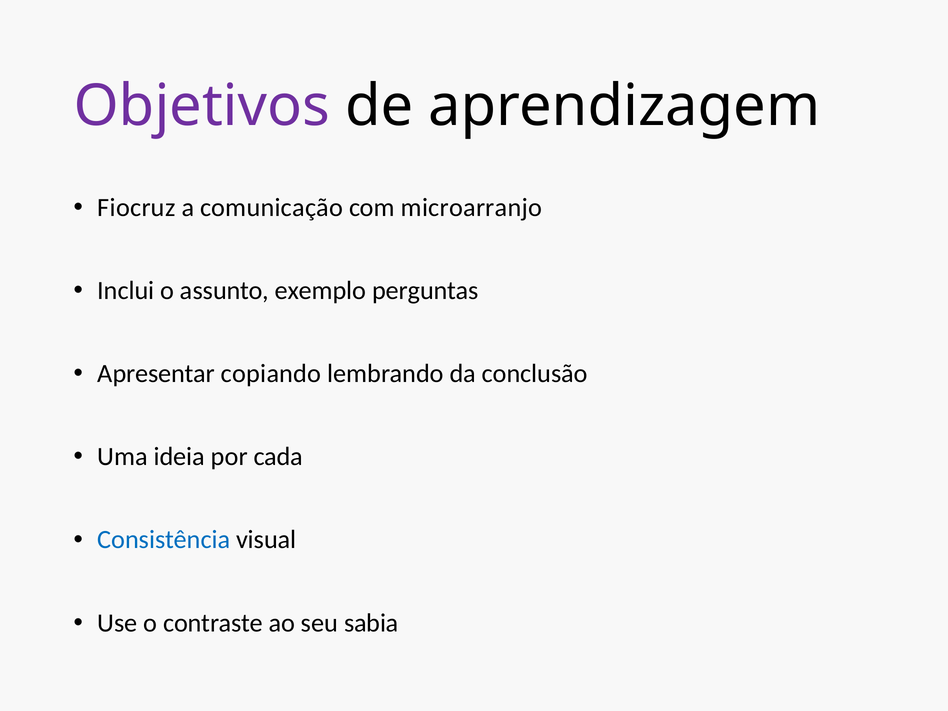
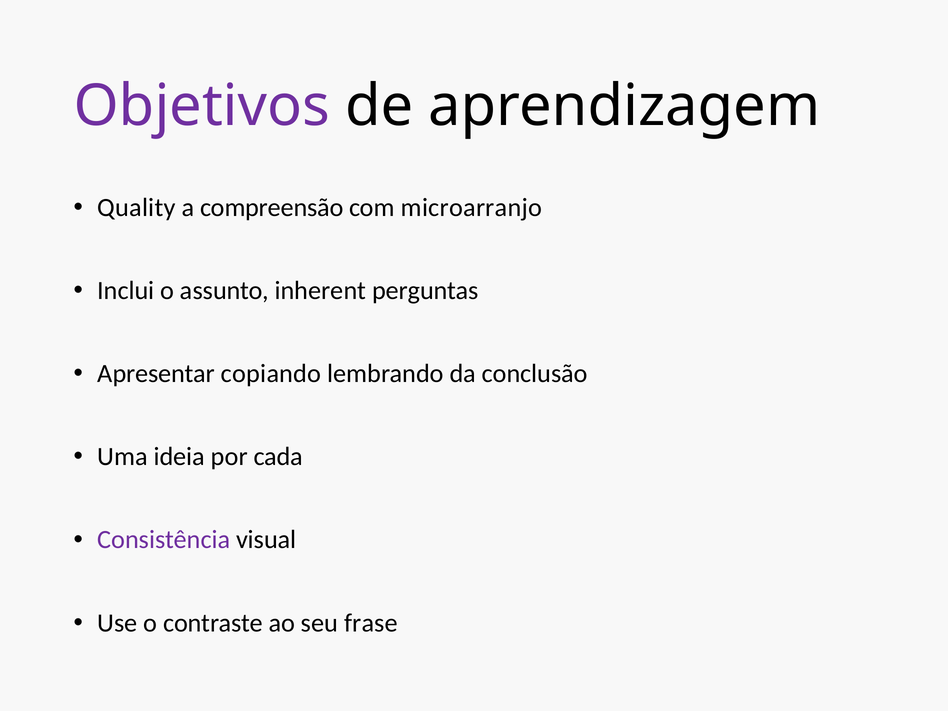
Fiocruz: Fiocruz -> Quality (136, 208)
comunicação: comunicação -> compreensão (272, 208)
exemplo: exemplo -> inherent (320, 291)
Consistência colour: blue -> purple (164, 540)
sabia: sabia -> frase (371, 623)
